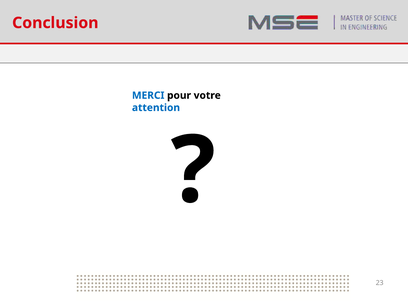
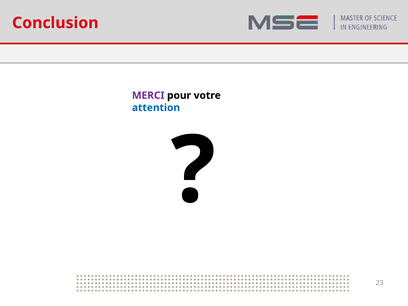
MERCI colour: blue -> purple (148, 95)
